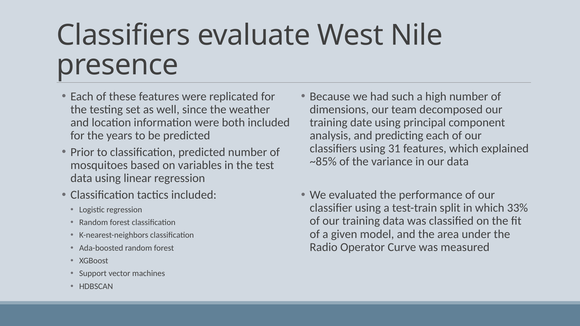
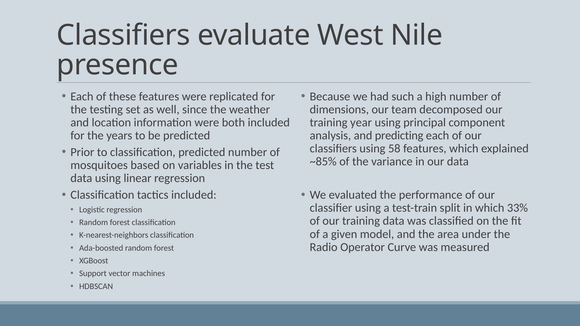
date: date -> year (361, 123)
31: 31 -> 58 (394, 149)
